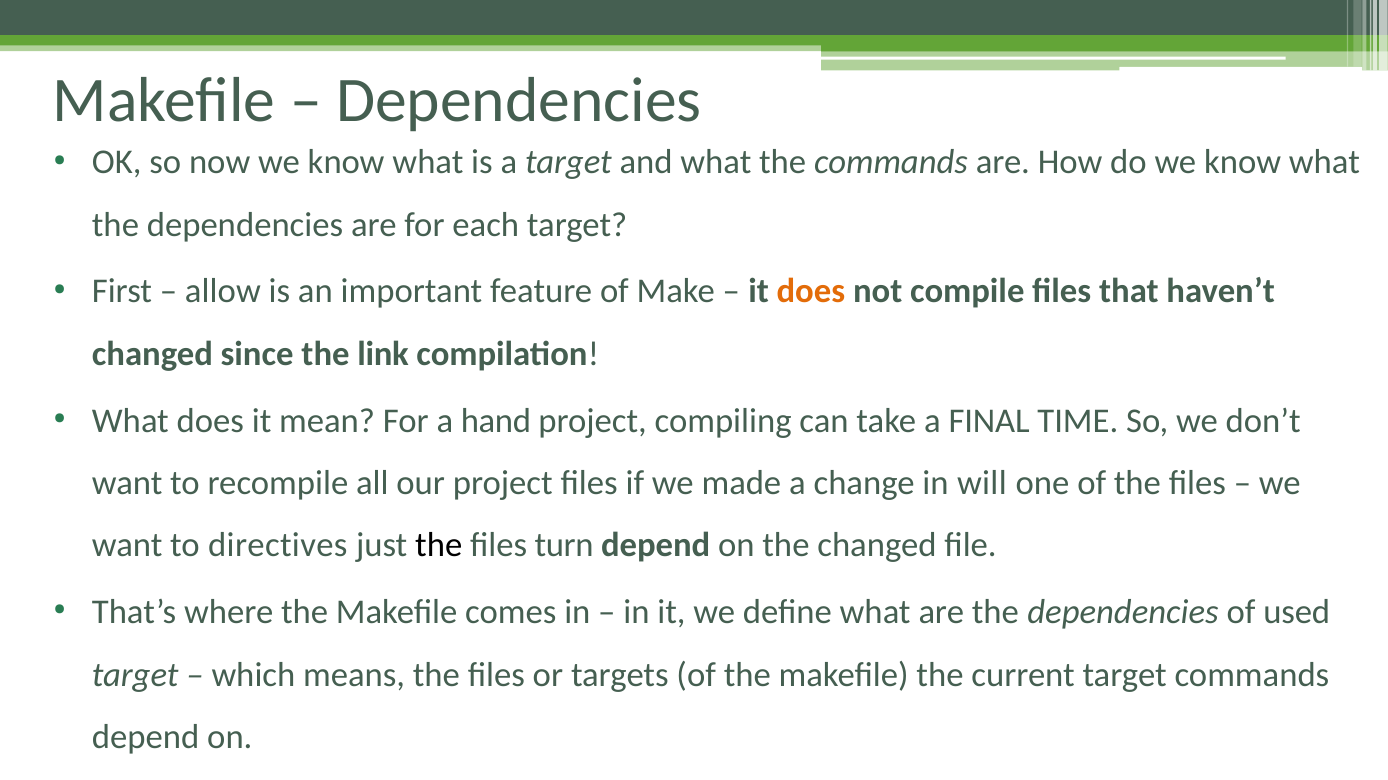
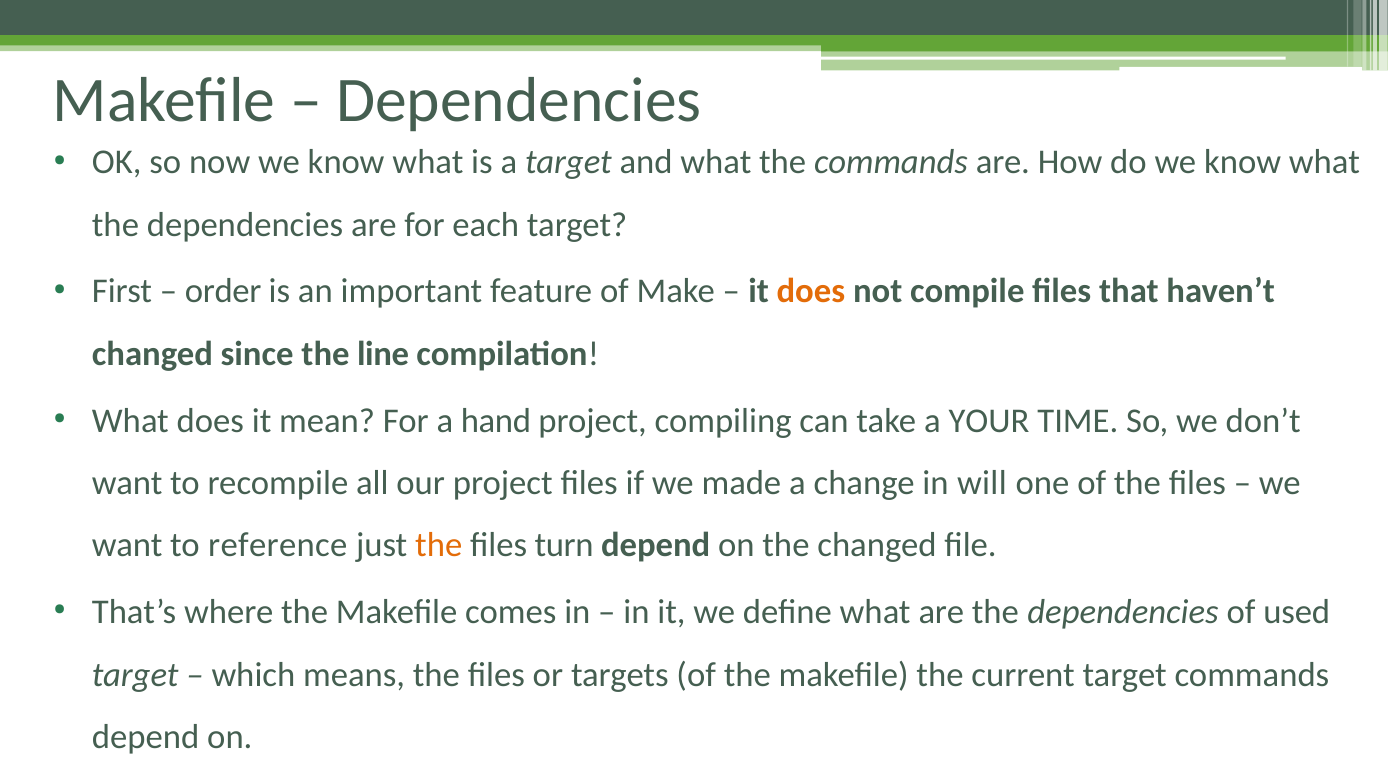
allow: allow -> order (223, 292)
link: link -> line (383, 354)
FINAL: FINAL -> YOUR (989, 421)
directives: directives -> reference (278, 546)
the colour: black -> orange (439, 546)
